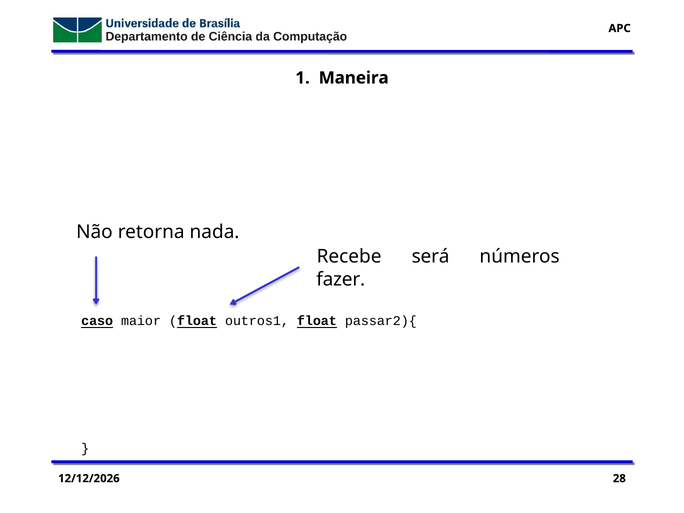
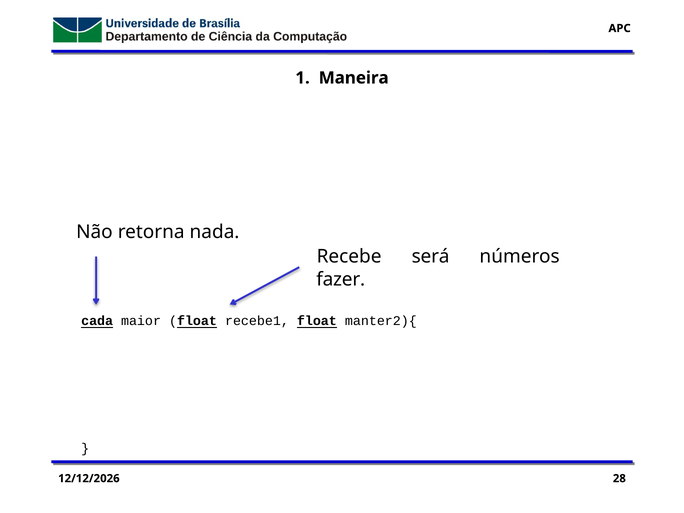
caso: caso -> cada (97, 321)
outros1: outros1 -> recebe1 (257, 321)
passar2){: passar2){ -> manter2){ (381, 321)
